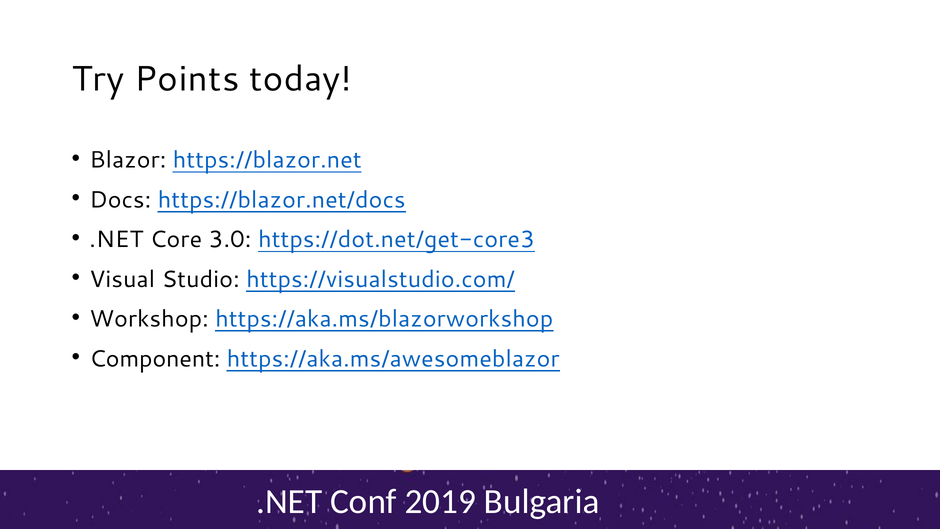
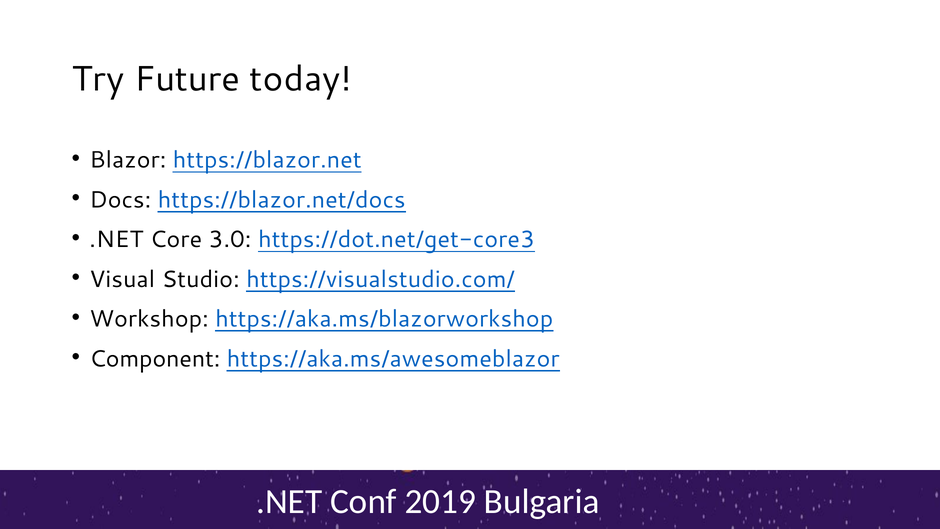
Points: Points -> Future (187, 79)
